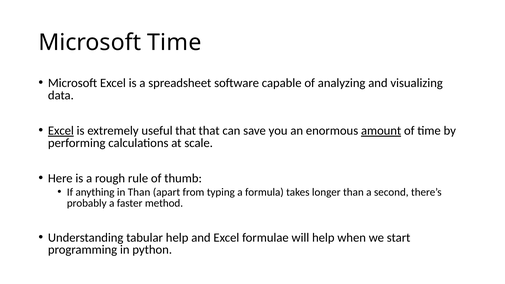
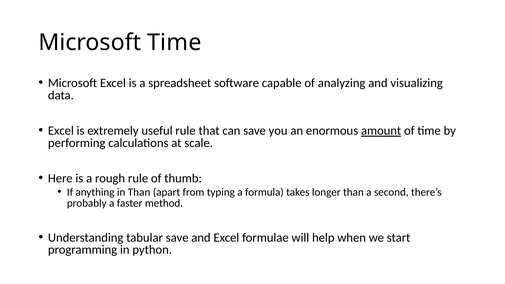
Excel underline: present -> none (61, 131)
useful that: that -> rule (186, 131)
tabular help: help -> save (177, 238)
